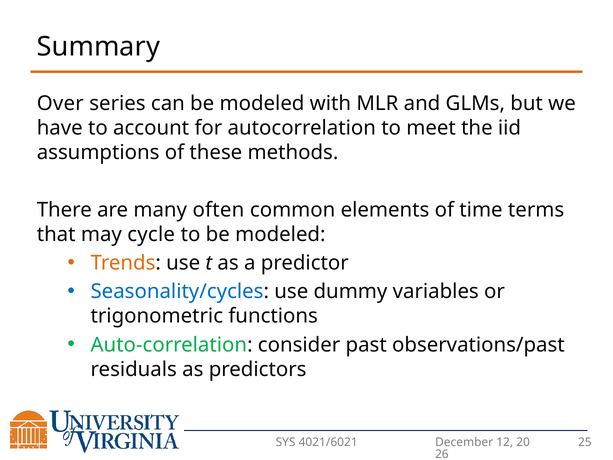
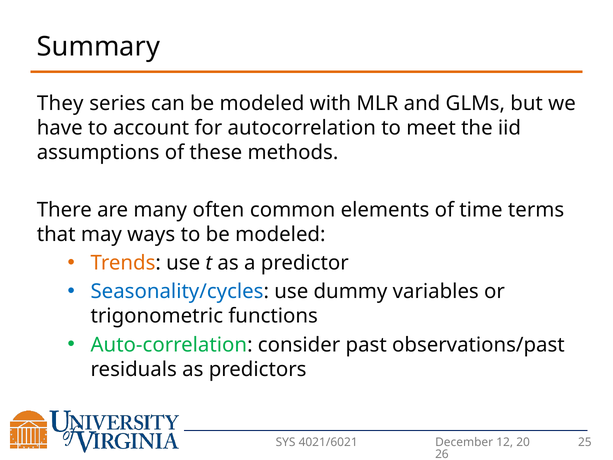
Over: Over -> They (60, 104)
cycle: cycle -> ways (151, 234)
